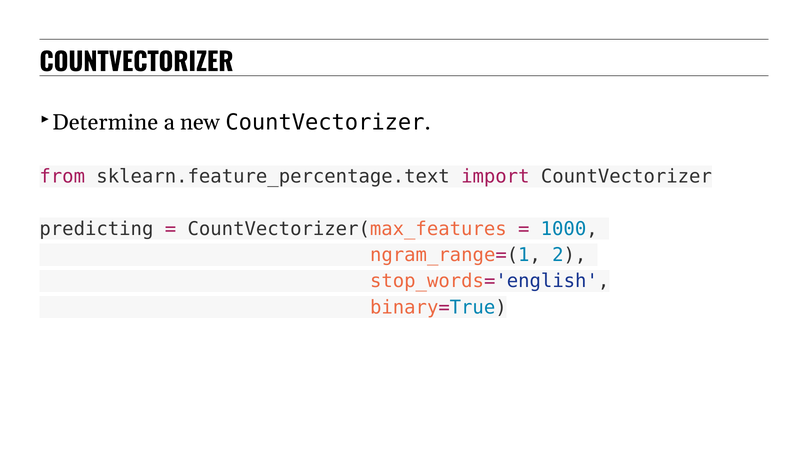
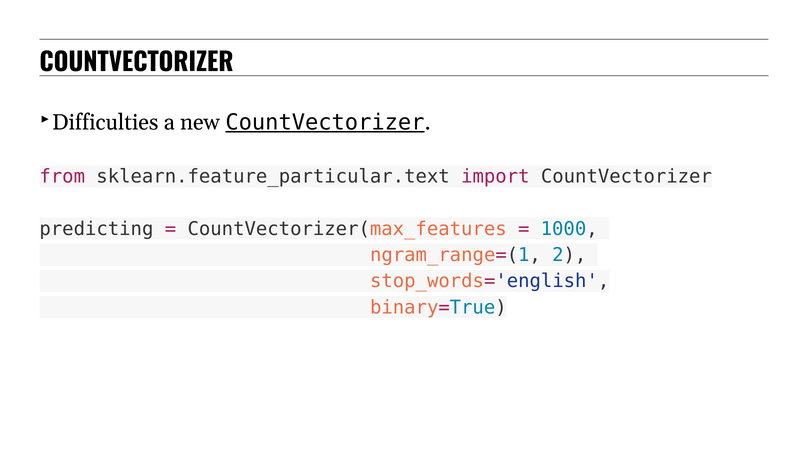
Determine: Determine -> Difficulties (105, 122)
CountVectorizer underline: none -> present (325, 122)
sklearn.feature_percentage.text: sklearn.feature_percentage.text -> sklearn.feature_particular.text (273, 177)
